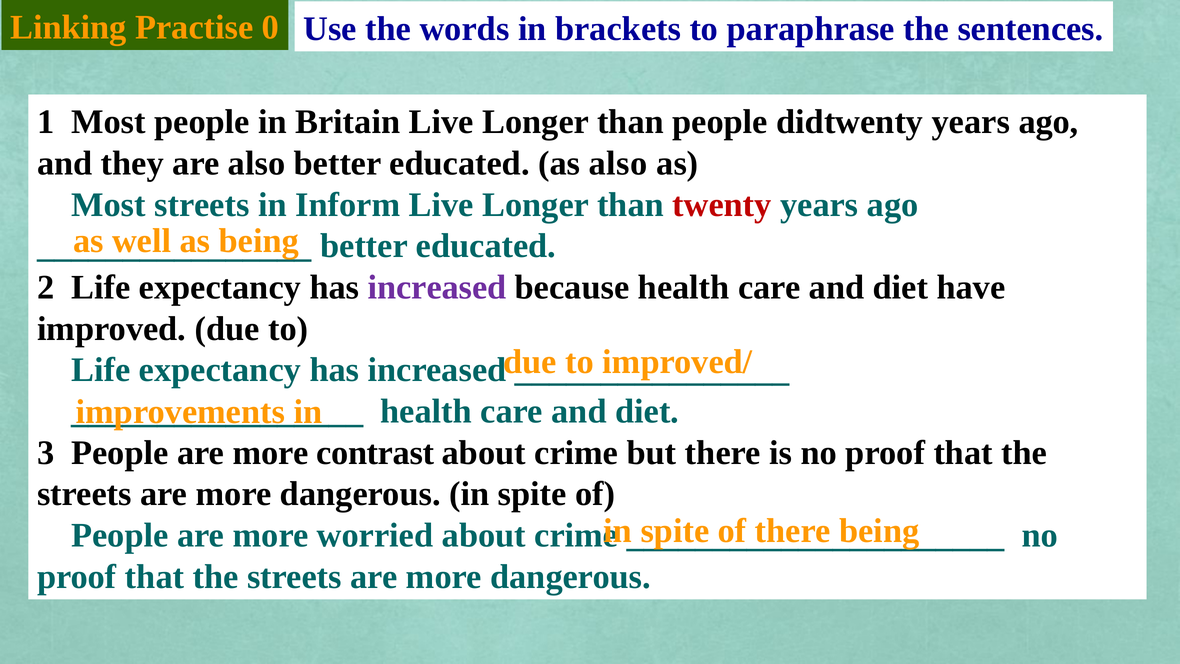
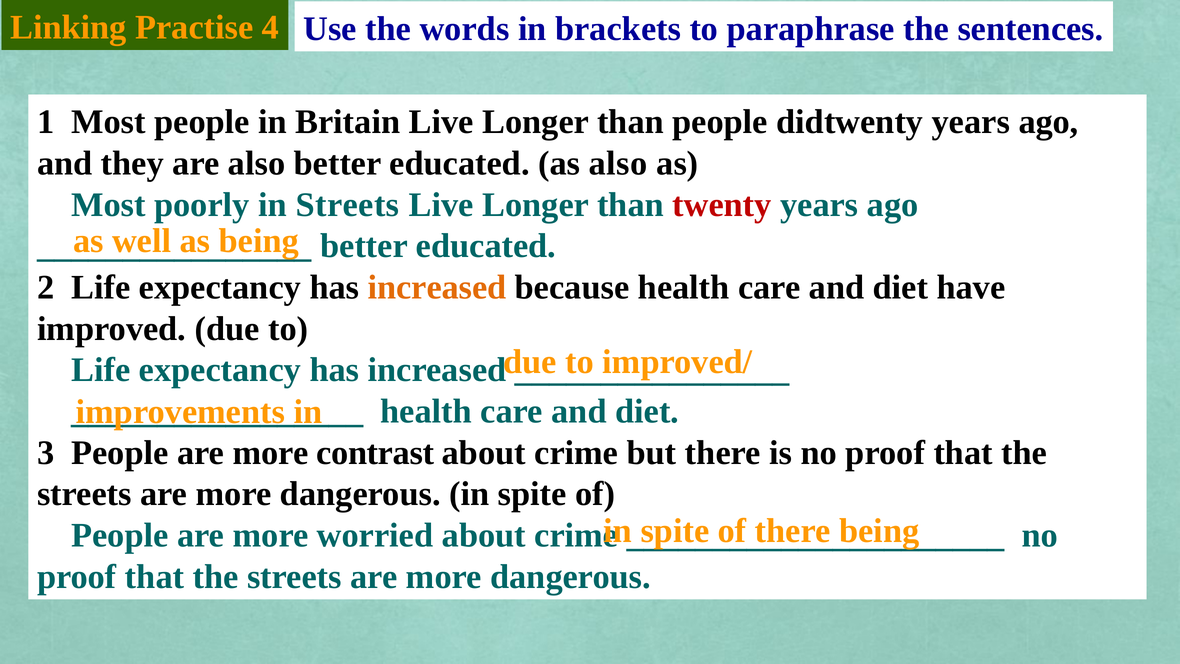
0: 0 -> 4 (271, 27)
Most streets: streets -> poorly (202, 205)
in Inform: Inform -> Streets (348, 205)
increased colour: purple -> orange (437, 287)
